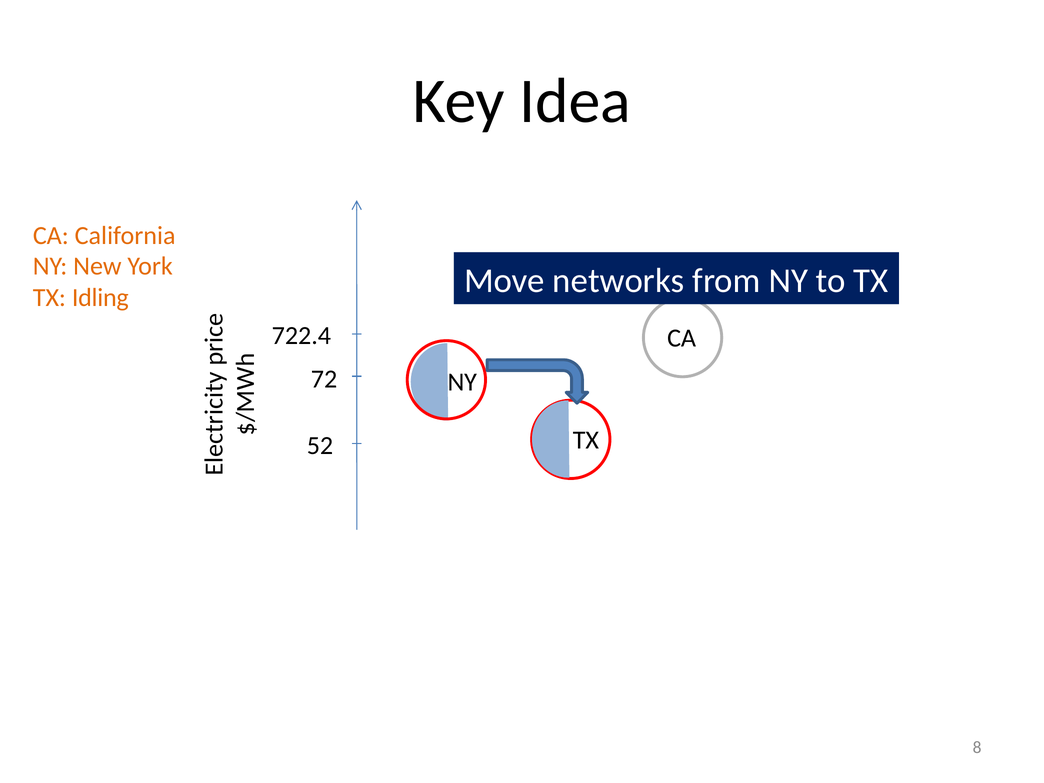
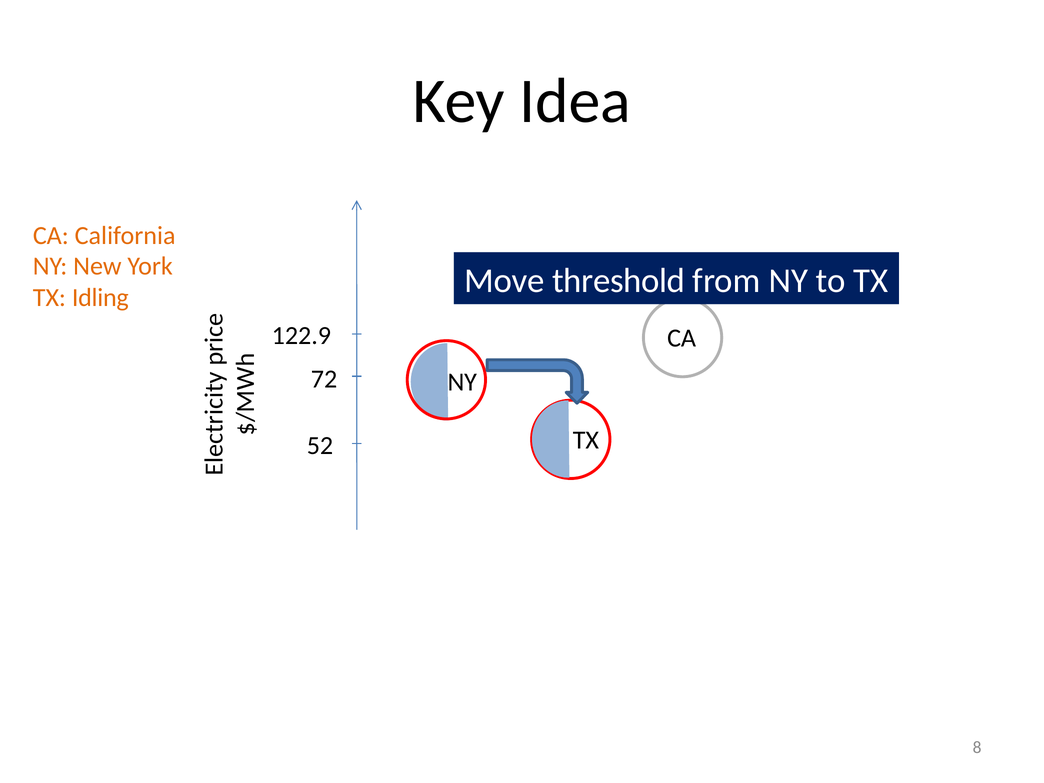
networks: networks -> threshold (619, 281)
722.4: 722.4 -> 122.9 (301, 336)
